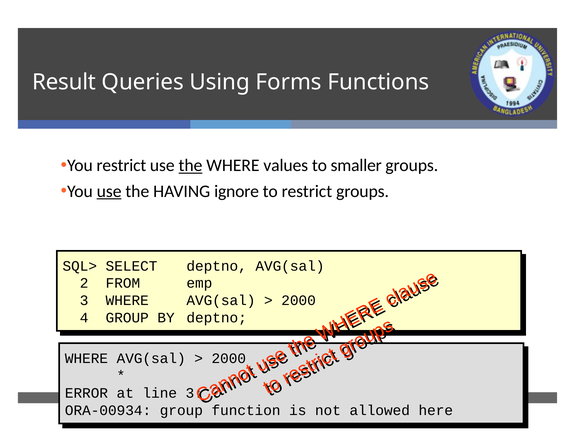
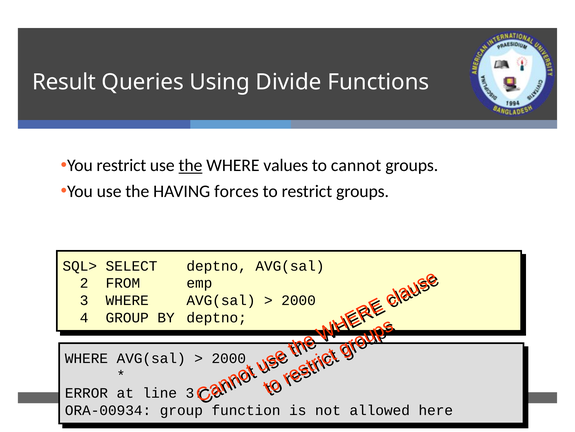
Forms: Forms -> Divide (289, 82)
smaller: smaller -> cannot (356, 165)
use underline: present -> none (109, 191)
ignore: ignore -> forces (236, 191)
